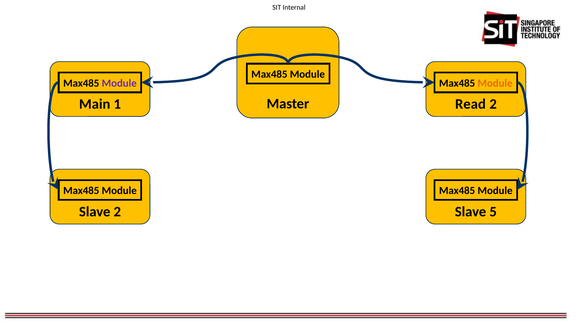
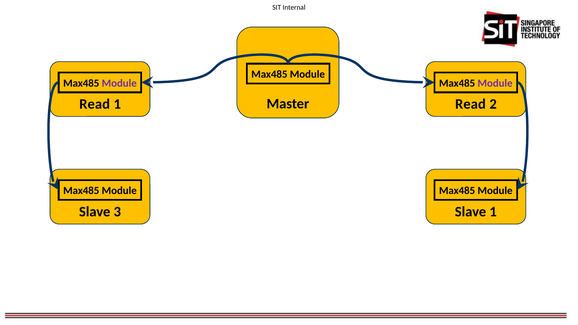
Module colour: orange -> purple (495, 83)
Main: Main -> Read (95, 104)
Slave 2: 2 -> 3 (117, 212)
Slave 5: 5 -> 1 (493, 212)
